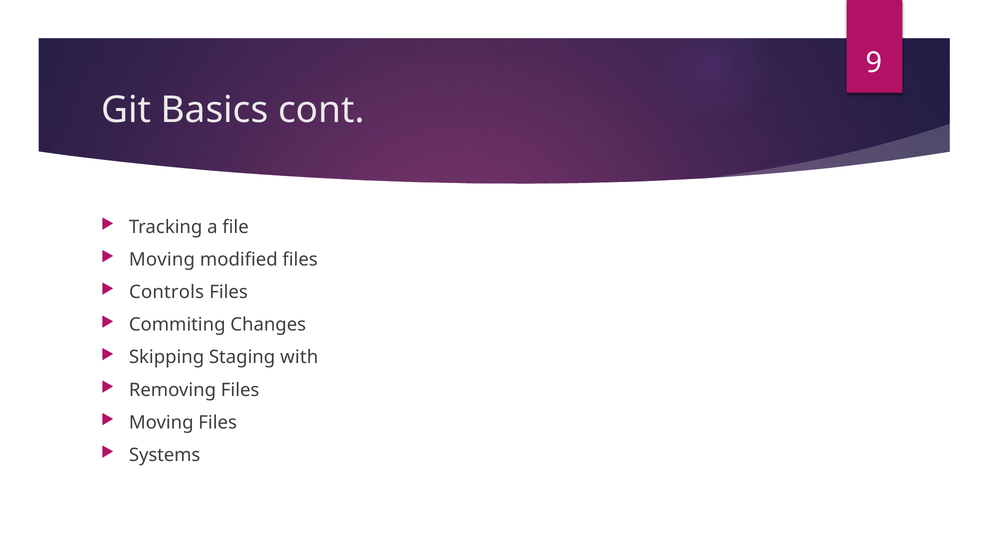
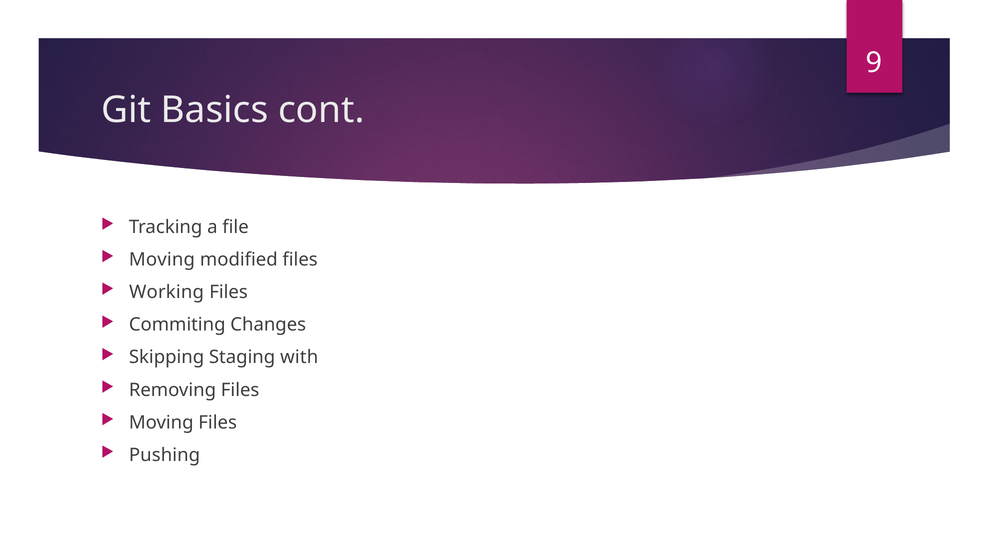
Controls: Controls -> Working (167, 292)
Systems: Systems -> Pushing (165, 455)
